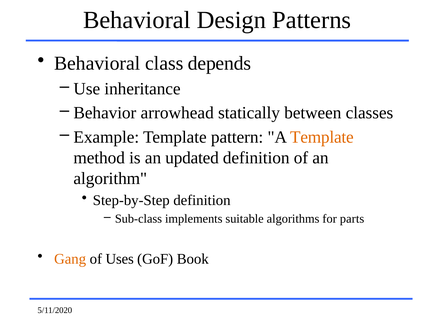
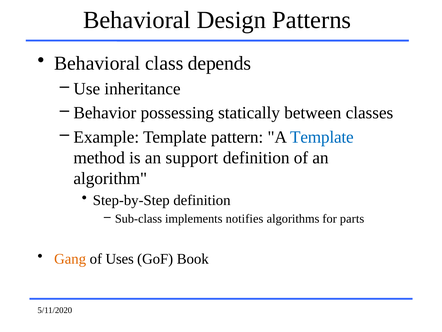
arrowhead: arrowhead -> possessing (177, 113)
Template colour: orange -> blue (322, 137)
updated: updated -> support (192, 157)
suitable: suitable -> notifies (245, 219)
